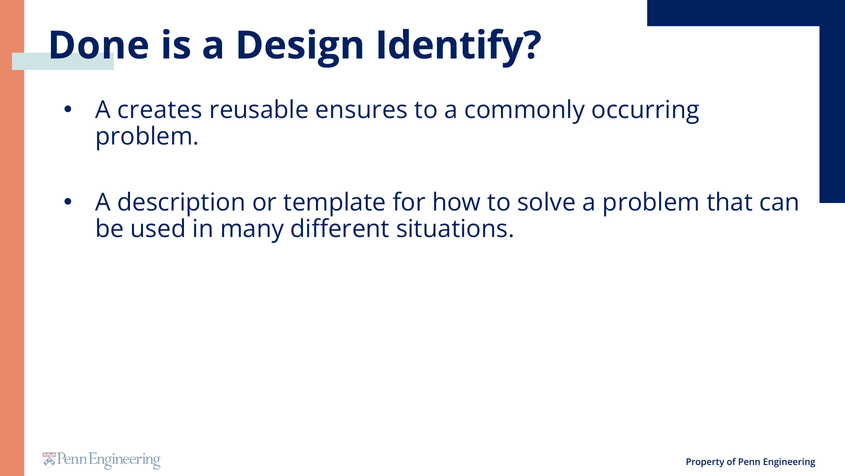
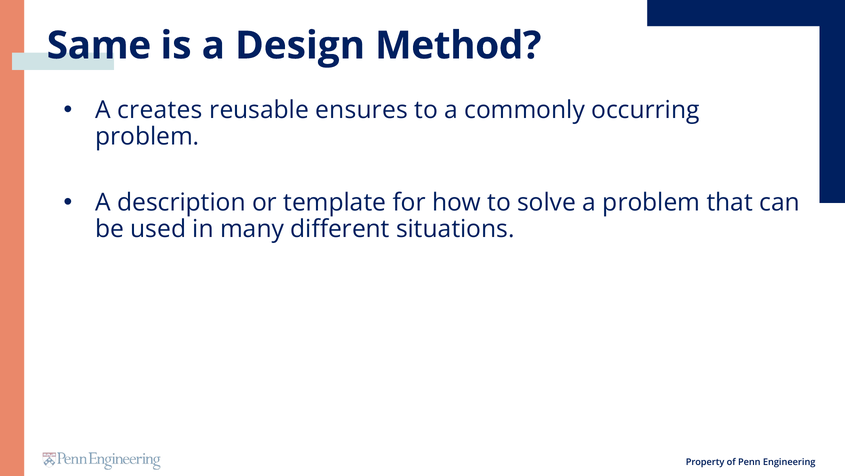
Done: Done -> Same (99, 46)
Identify: Identify -> Method (458, 46)
